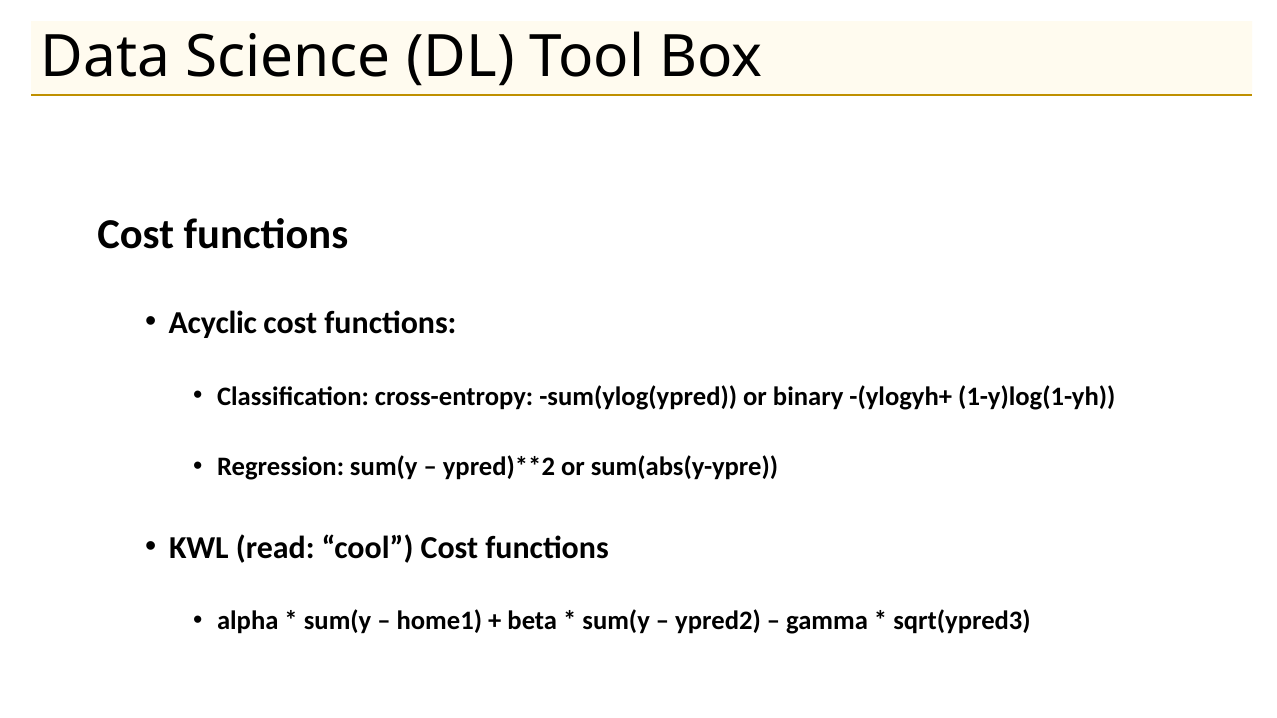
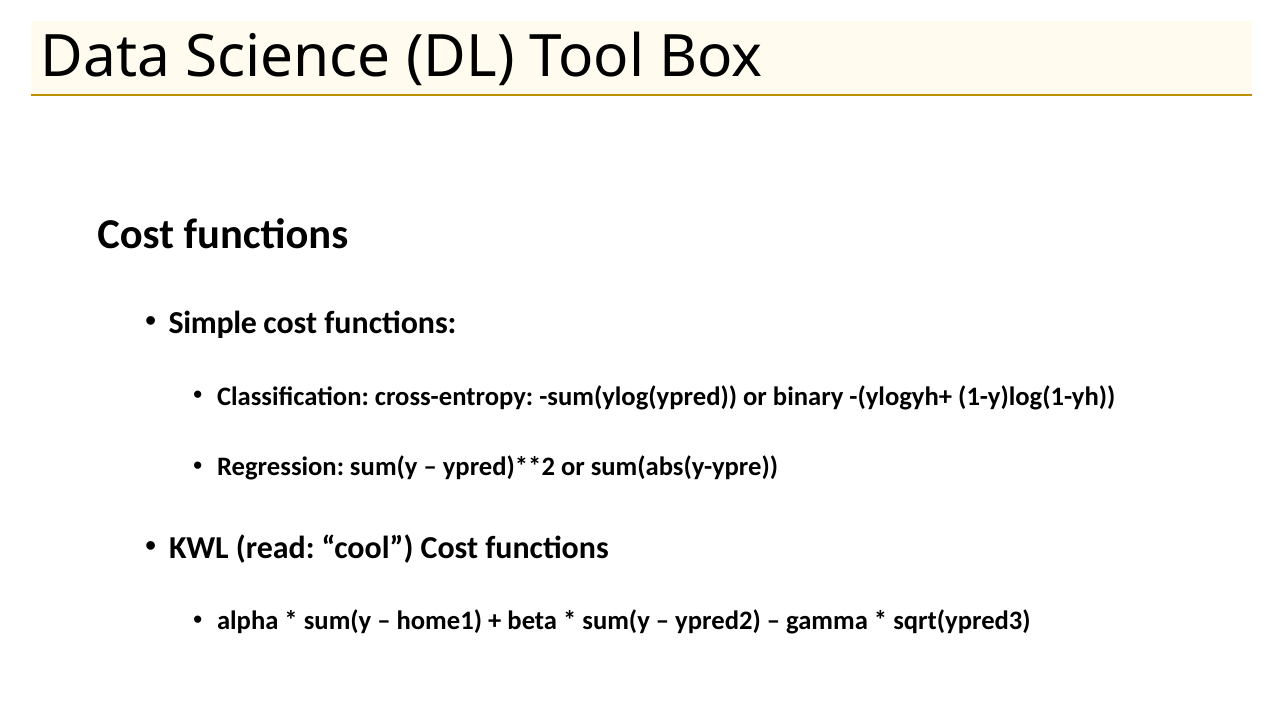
Acyclic: Acyclic -> Simple (213, 323)
